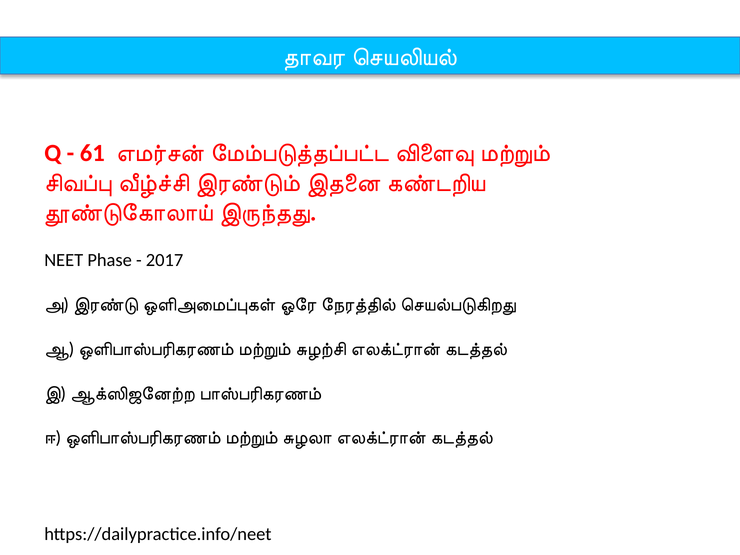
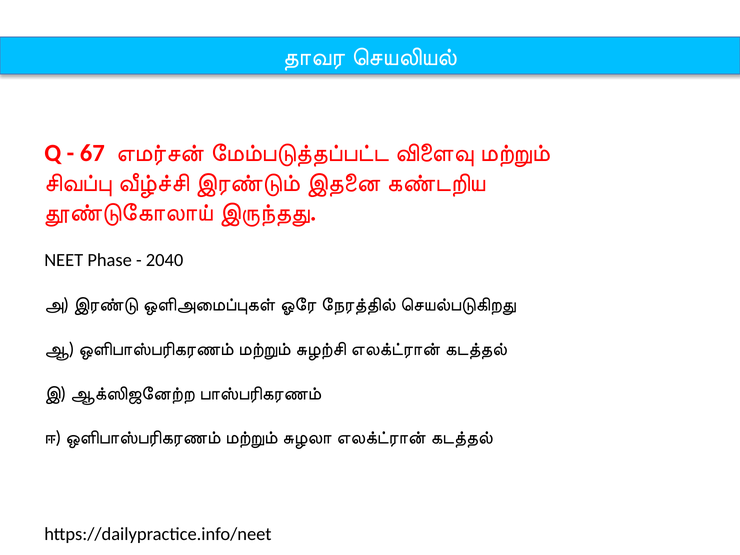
61: 61 -> 67 (92, 153)
2017: 2017 -> 2040 (165, 260)
